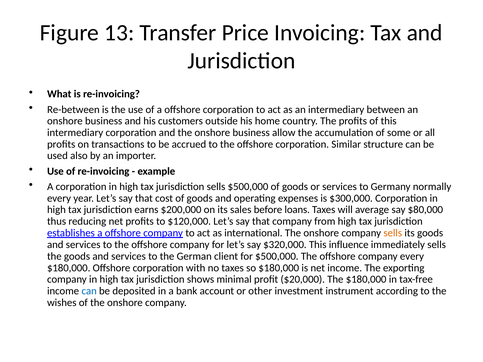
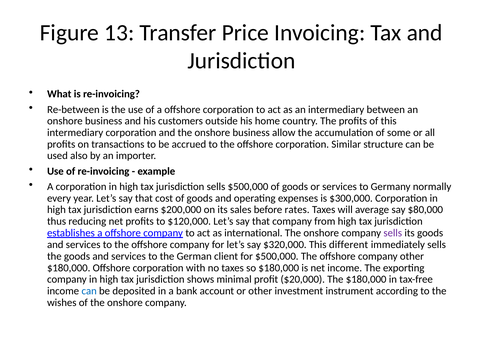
loans: loans -> rates (297, 210)
sells colour: orange -> purple (393, 233)
influence: influence -> different (349, 245)
company every: every -> other (412, 256)
